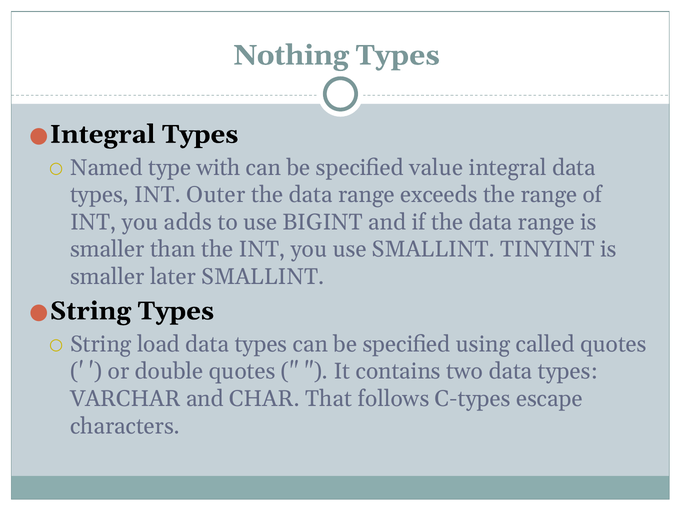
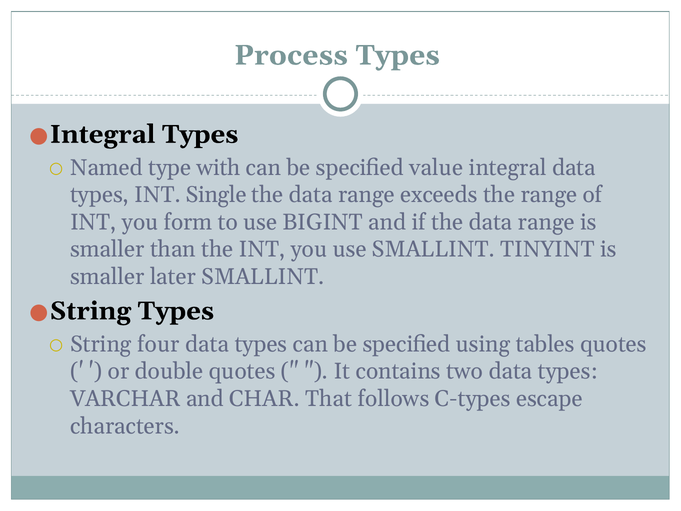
Nothing: Nothing -> Process (291, 55)
Outer: Outer -> Single (216, 195)
adds: adds -> form (188, 222)
load: load -> four (158, 344)
called: called -> tables (545, 344)
